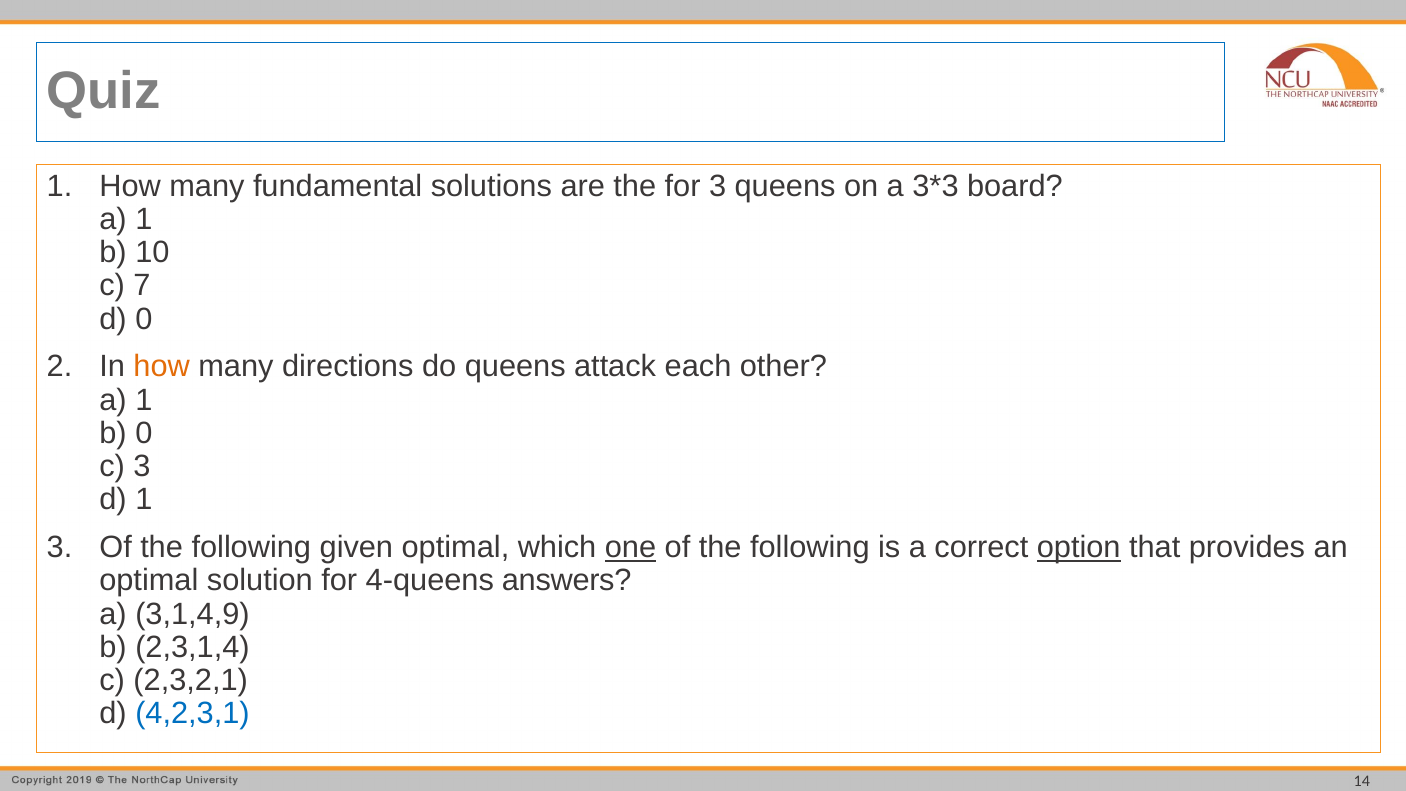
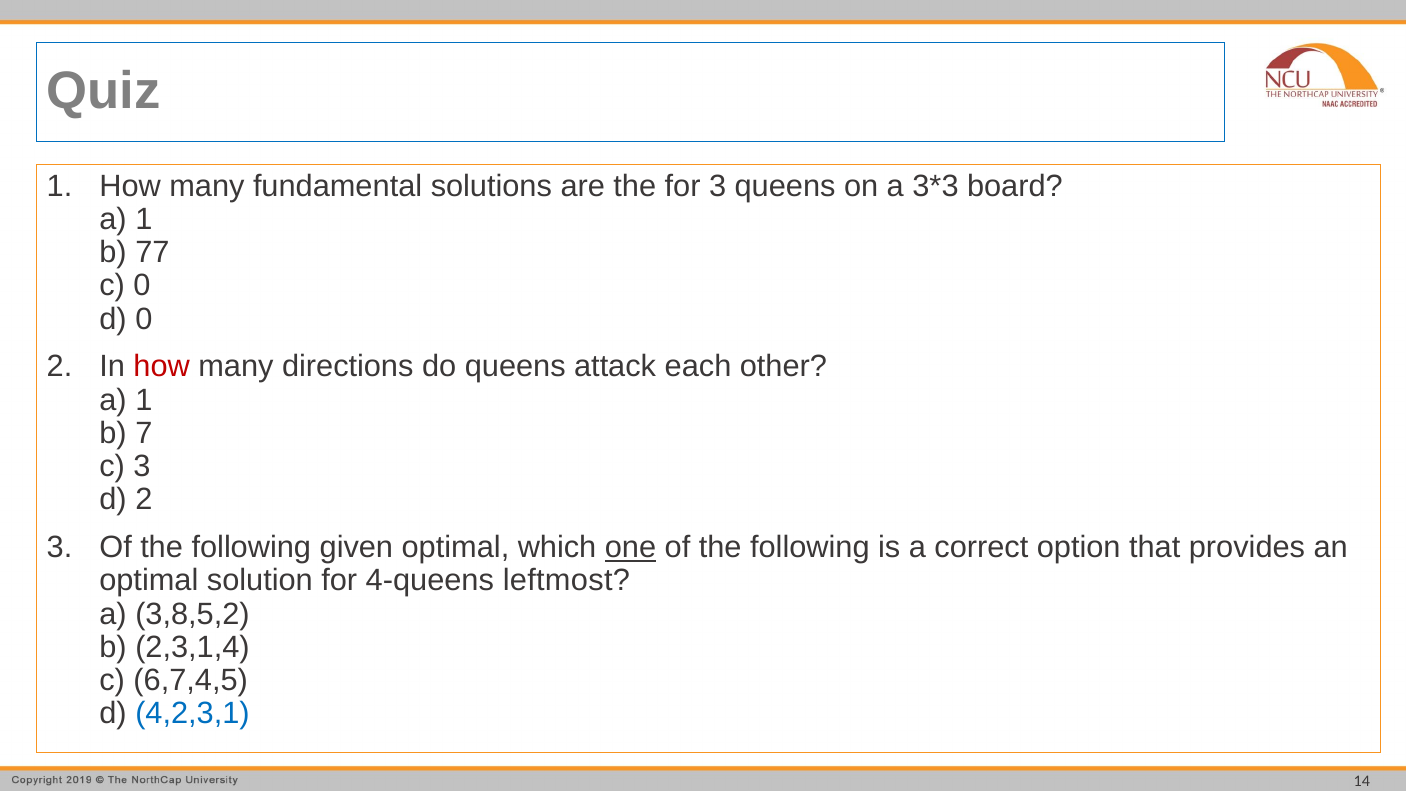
10: 10 -> 77 (152, 252)
c 7: 7 -> 0 (142, 286)
how colour: orange -> red (162, 367)
b 0: 0 -> 7 (144, 433)
d 1: 1 -> 2 (144, 500)
option underline: present -> none (1079, 547)
answers: answers -> leftmost (566, 581)
3,1,4,9: 3,1,4,9 -> 3,8,5,2 (192, 614)
2,3,2,1: 2,3,2,1 -> 6,7,4,5 (191, 680)
